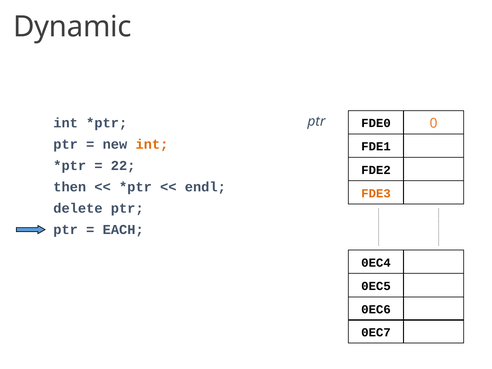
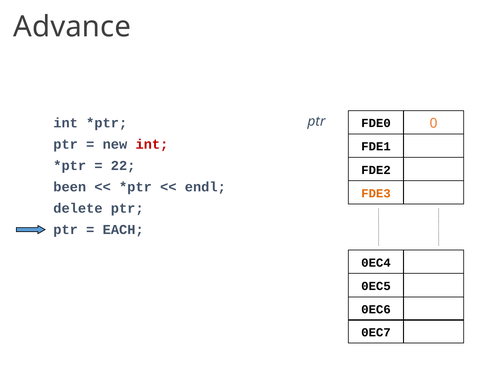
Dynamic: Dynamic -> Advance (72, 27)
int colour: orange -> red (152, 144)
then: then -> been (70, 187)
